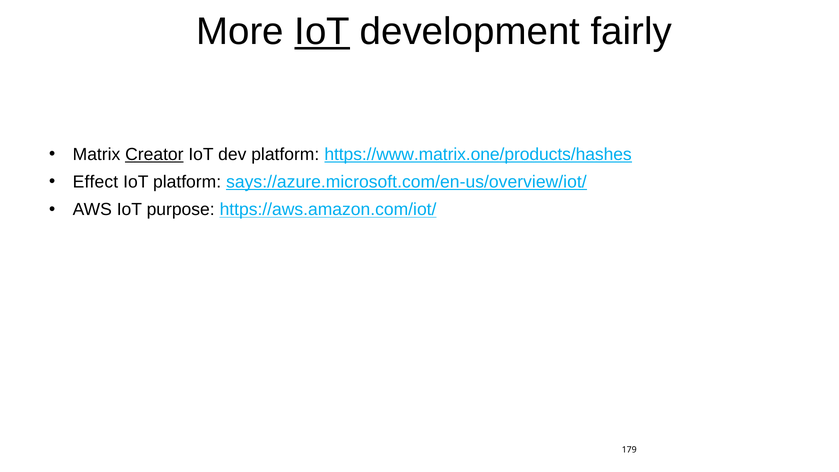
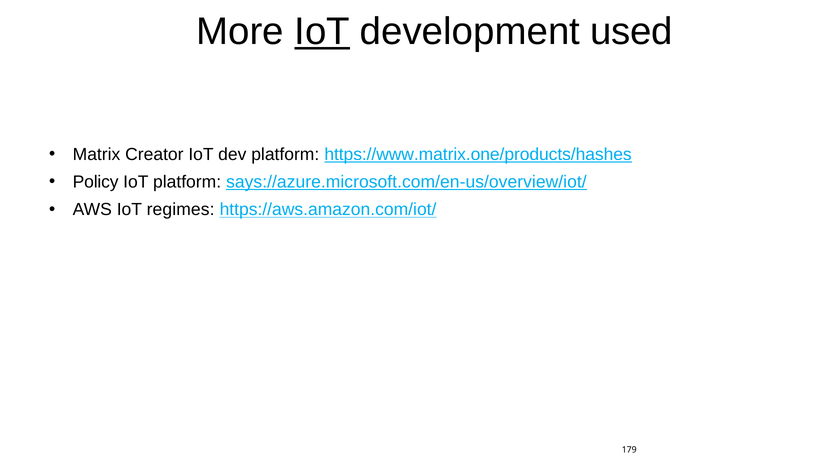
fairly: fairly -> used (631, 32)
Creator underline: present -> none (154, 154)
Effect: Effect -> Policy (96, 182)
purpose: purpose -> regimes (181, 210)
